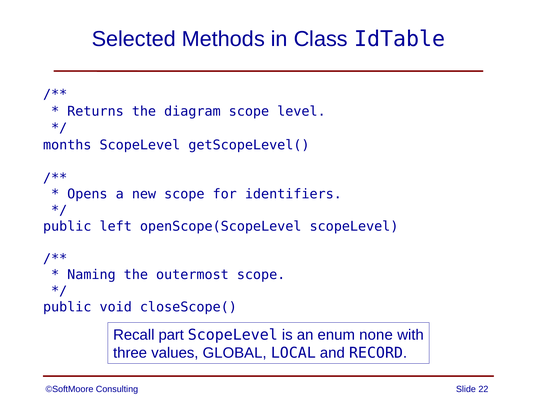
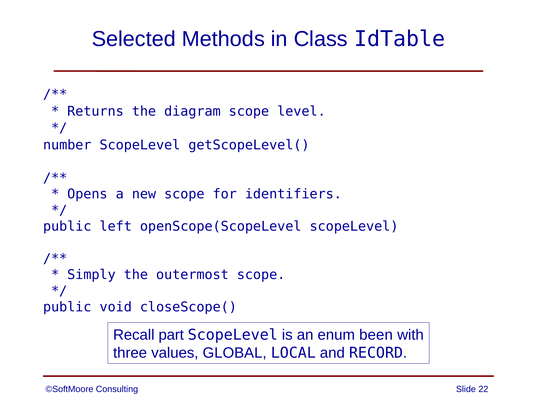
months: months -> number (67, 145)
Naming: Naming -> Simply (91, 275)
none: none -> been (376, 335)
